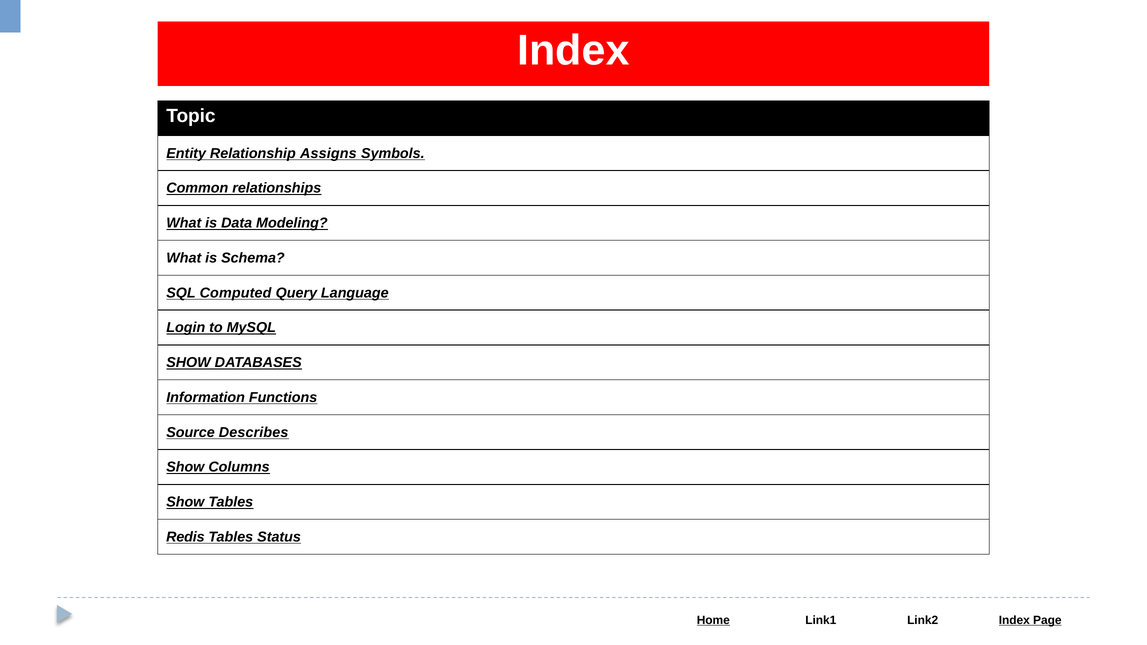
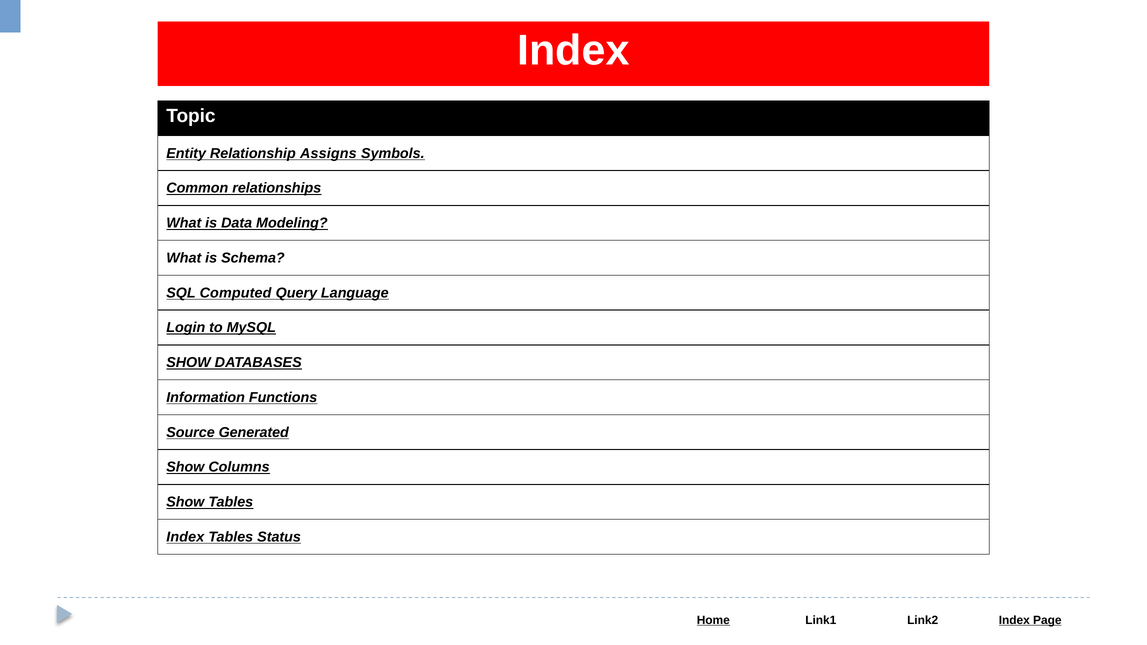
Describes: Describes -> Generated (254, 433)
Redis: Redis -> Index (185, 537)
